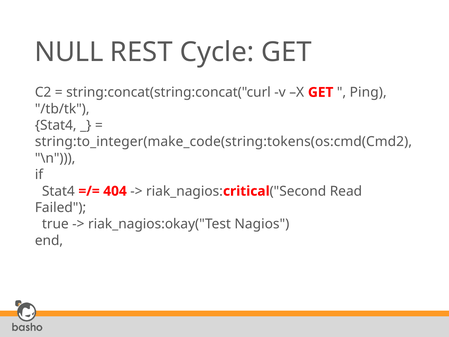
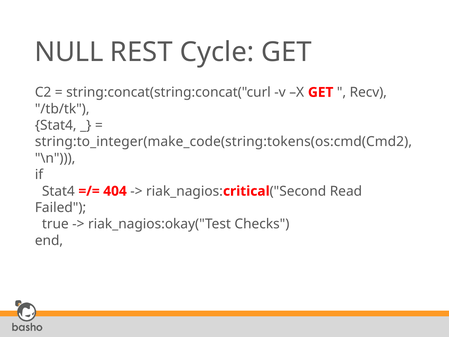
Ping: Ping -> Recv (368, 92)
Nagios: Nagios -> Checks (262, 224)
